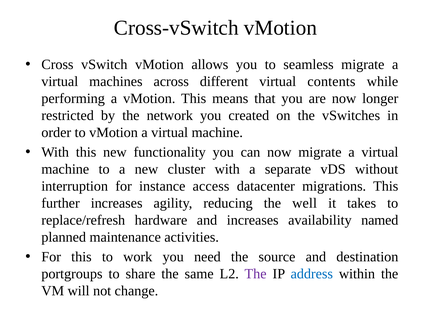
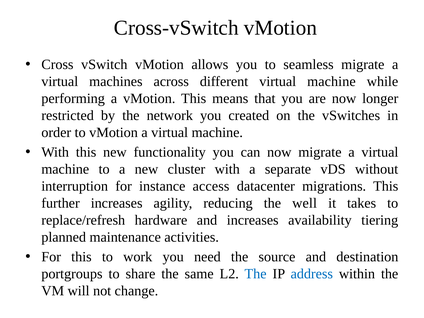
different virtual contents: contents -> machine (331, 82)
named: named -> tiering (380, 220)
The colour: purple -> blue (256, 274)
